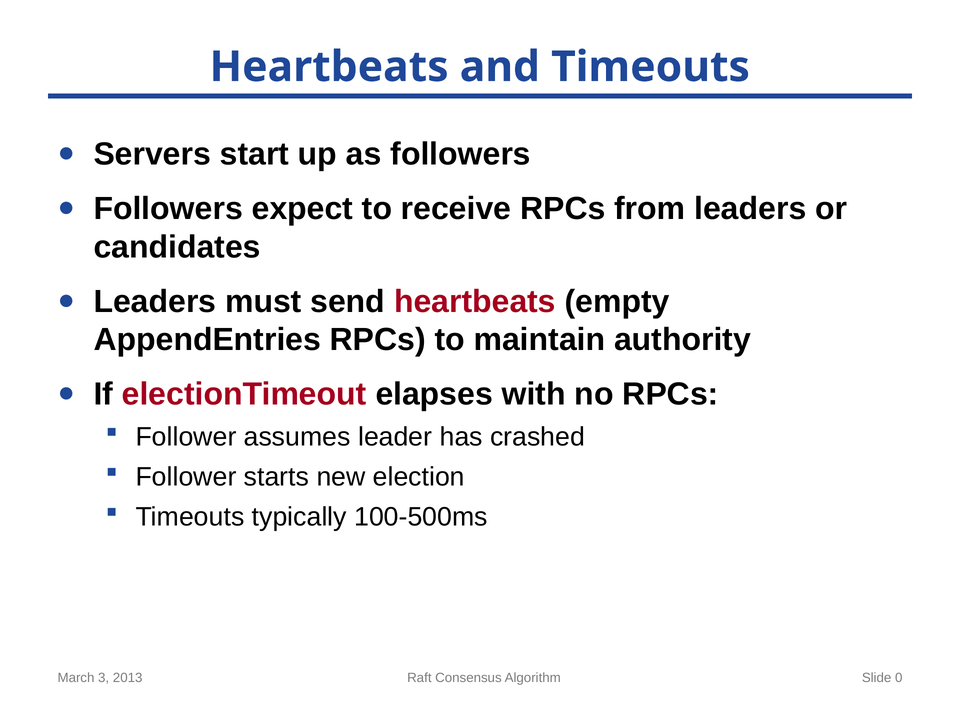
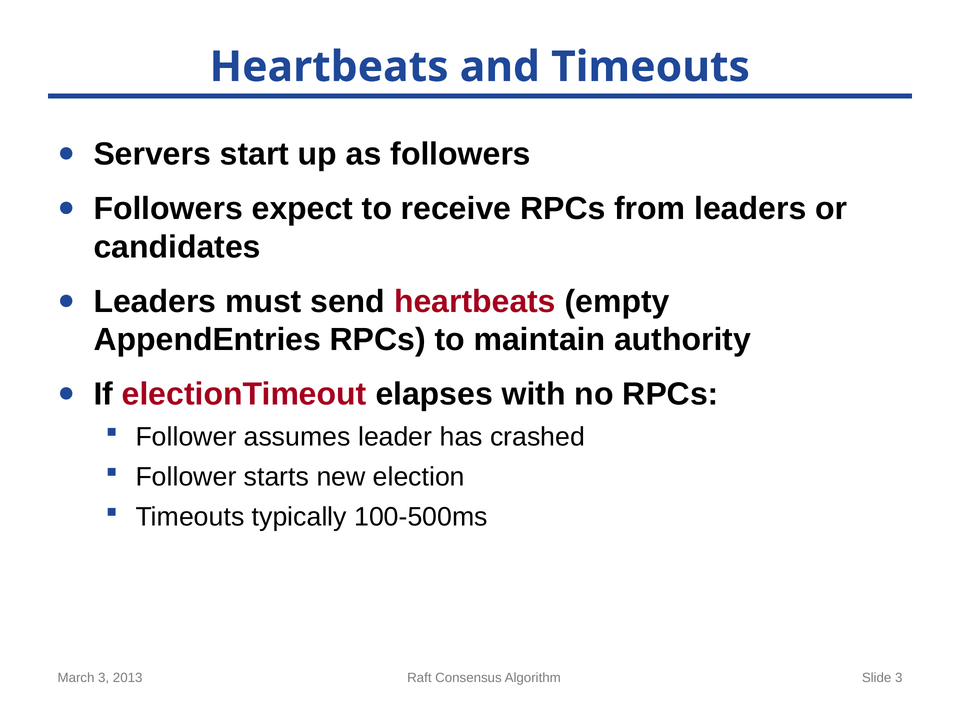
Slide 0: 0 -> 3 (899, 678)
